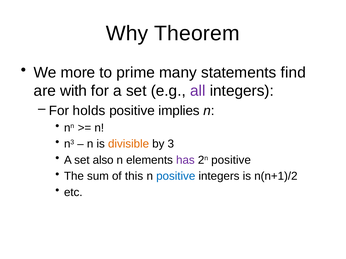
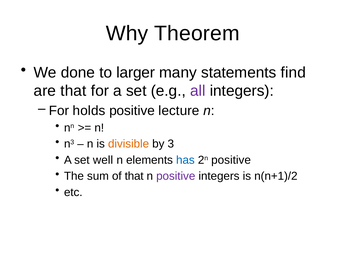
more: more -> done (78, 73)
prime: prime -> larger (136, 73)
are with: with -> that (73, 91)
implies: implies -> lecture (179, 111)
also: also -> well (103, 160)
has colour: purple -> blue (185, 160)
of this: this -> that (134, 177)
positive colour: blue -> purple (176, 177)
